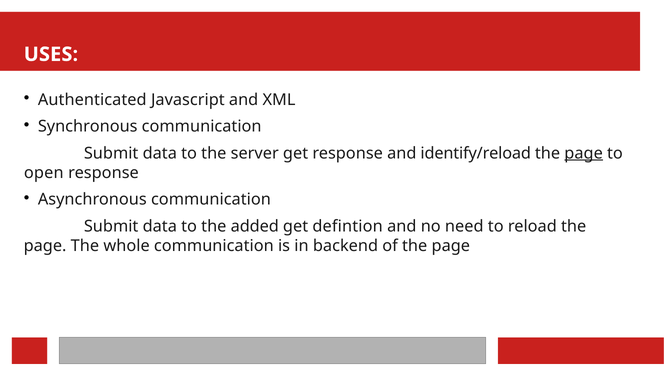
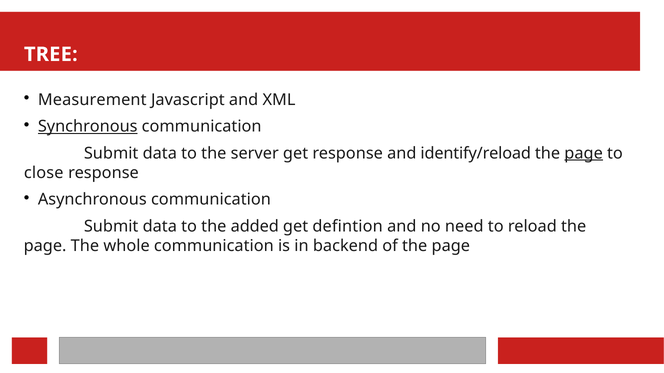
USES: USES -> TREE (51, 54)
Authenticated: Authenticated -> Measurement (92, 100)
Synchronous underline: none -> present (88, 127)
open: open -> close (44, 173)
